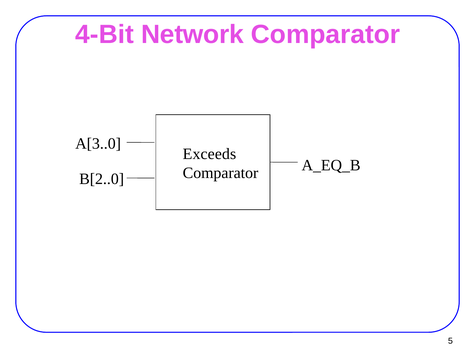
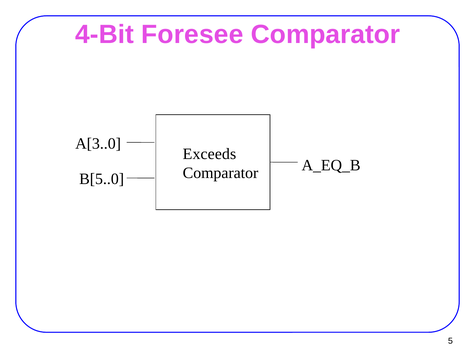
Network: Network -> Foresee (192, 34)
B[2..0: B[2..0 -> B[5..0 (102, 179)
